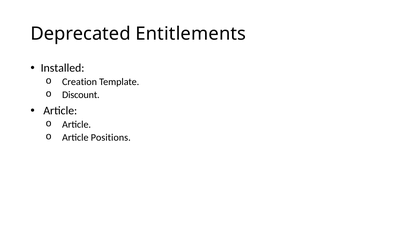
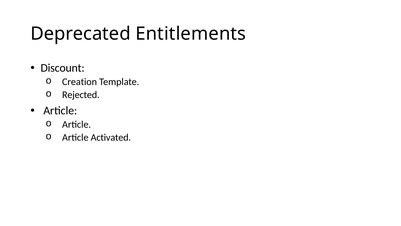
Installed: Installed -> Discount (63, 68)
Discount: Discount -> Rejected (81, 95)
Positions: Positions -> Activated (111, 137)
